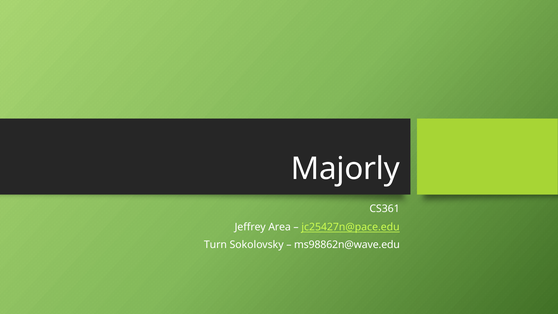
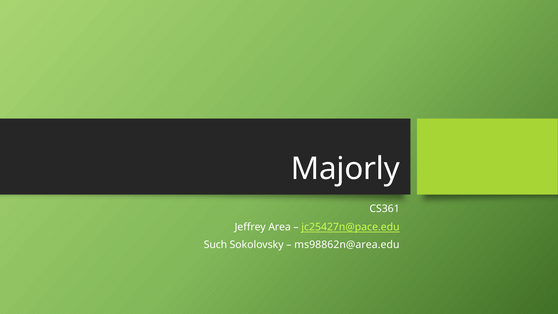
Turn: Turn -> Such (215, 245)
ms98862n@wave.edu: ms98862n@wave.edu -> ms98862n@area.edu (347, 245)
